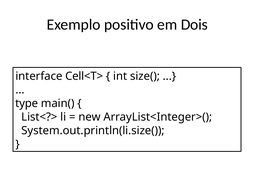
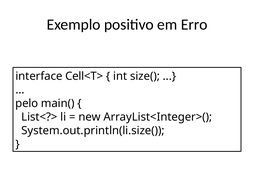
Dois: Dois -> Erro (194, 25)
type: type -> pelo (27, 103)
